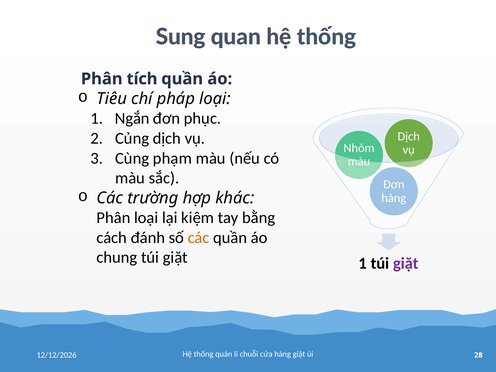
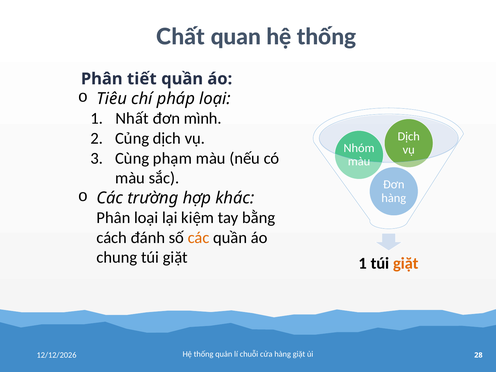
Sung: Sung -> Chất (181, 37)
tích: tích -> tiết (142, 79)
Ngắn: Ngắn -> Nhất (132, 119)
phục: phục -> mình (203, 119)
giặt colour: purple -> orange (406, 263)
